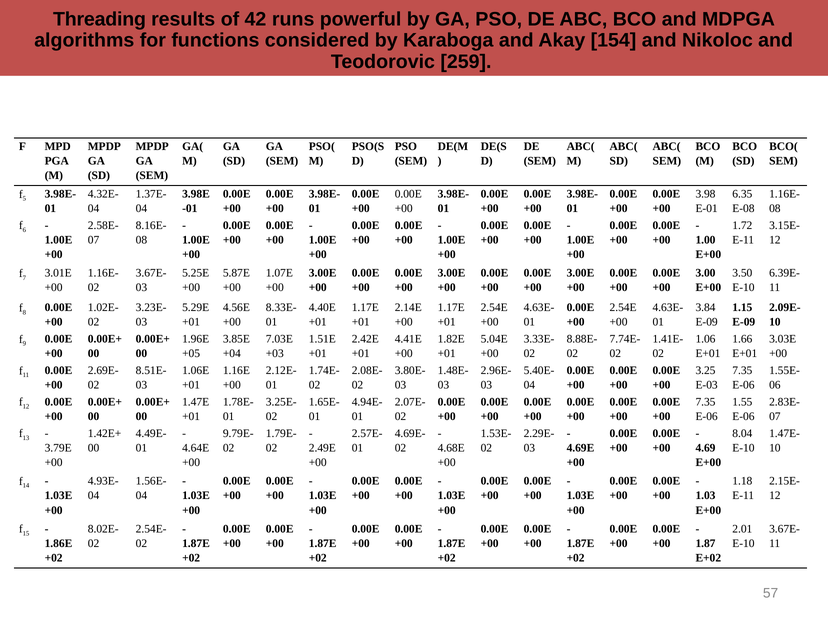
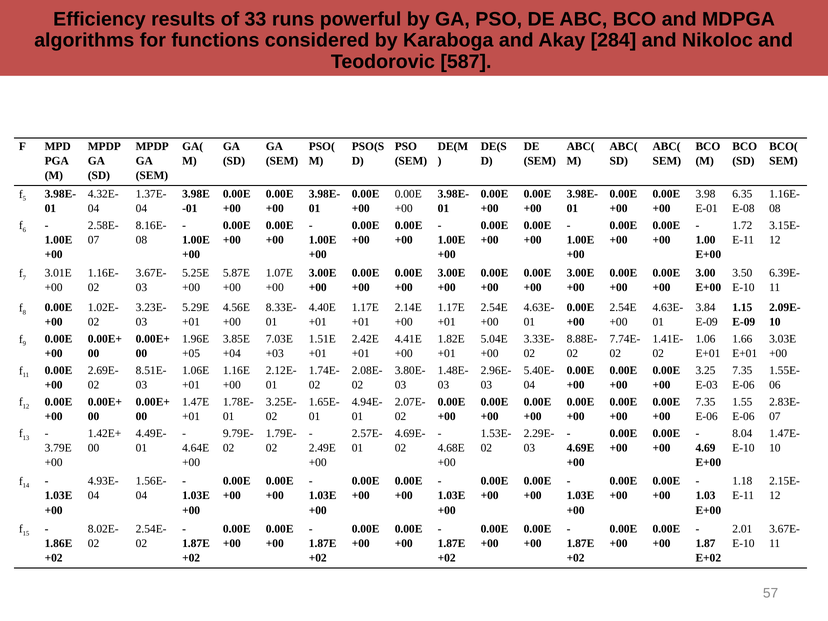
Threading: Threading -> Efficiency (99, 19)
42: 42 -> 33 (255, 19)
154: 154 -> 284 (613, 40)
259: 259 -> 587 (466, 62)
